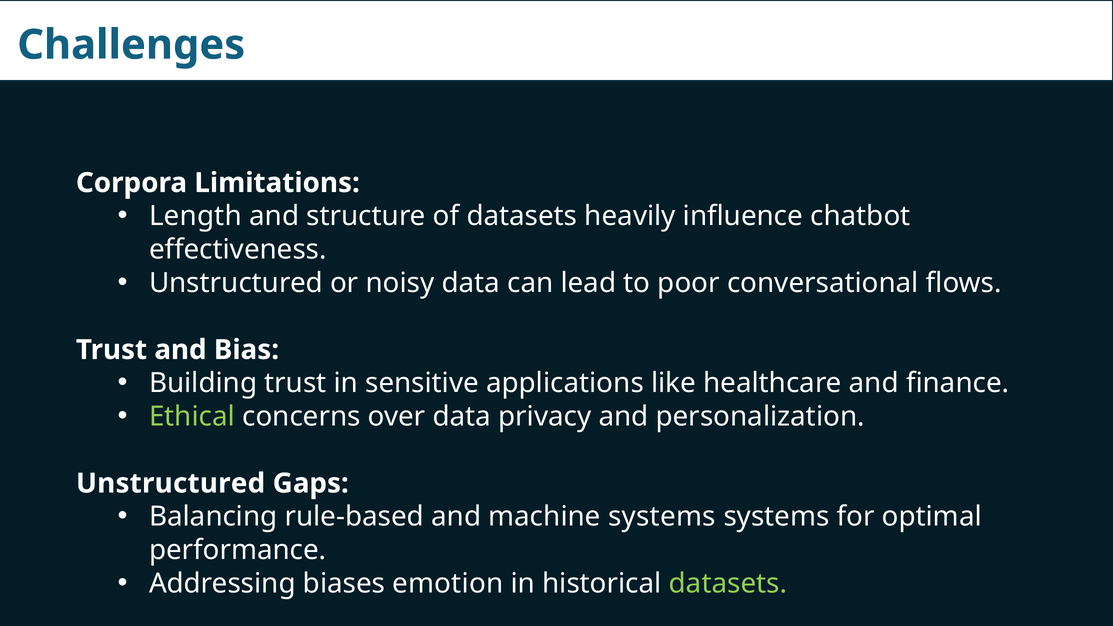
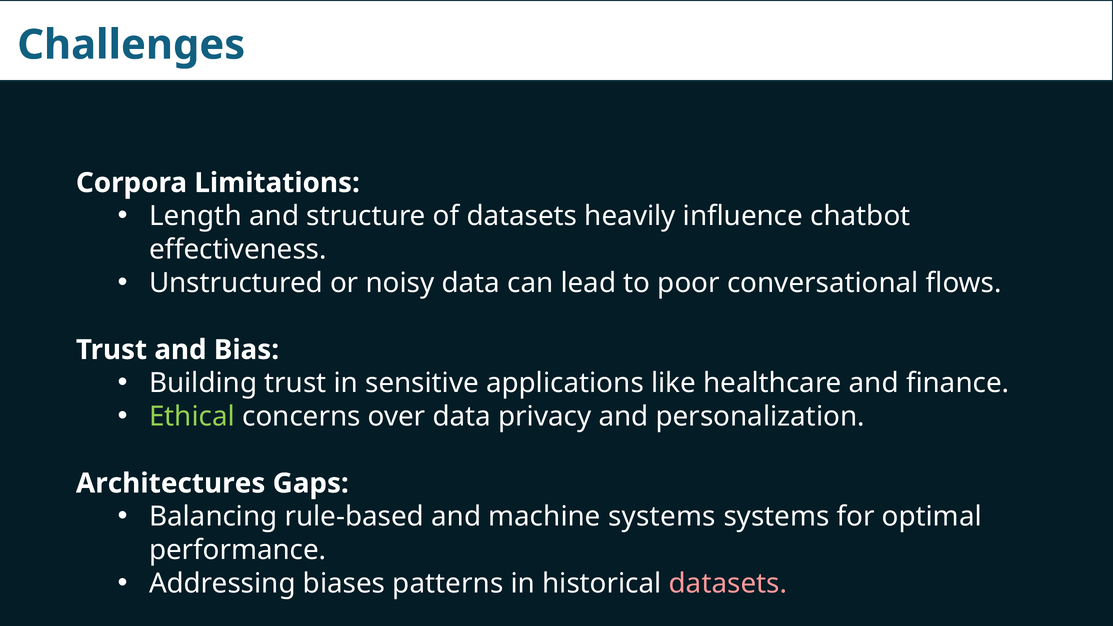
Unstructured: Unstructured -> Architectures (171, 483)
emotion: emotion -> patterns (448, 584)
datasets colour: light green -> pink (728, 584)
